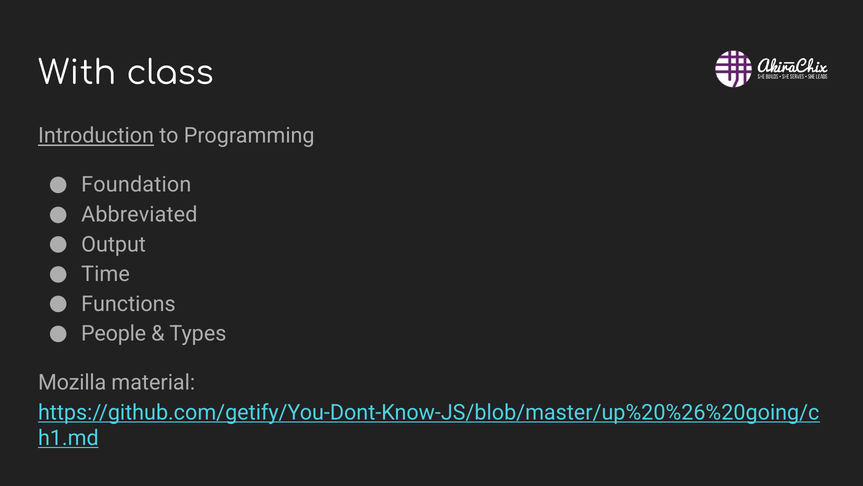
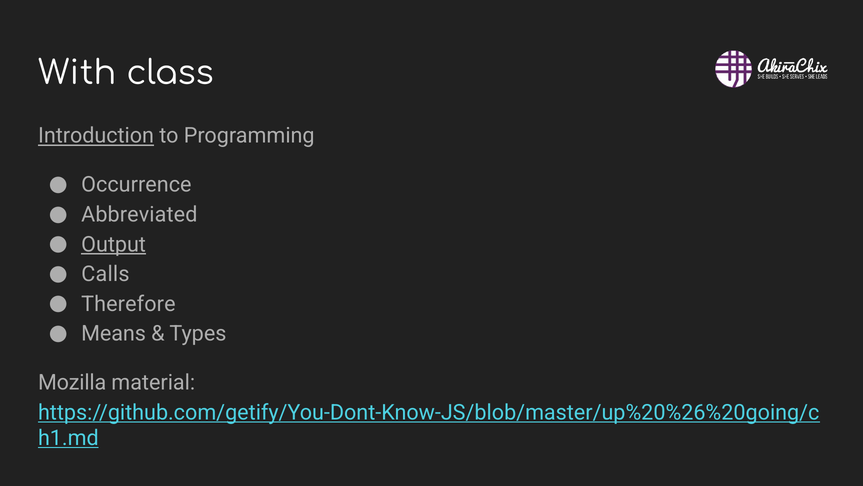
Foundation: Foundation -> Occurrence (136, 185)
Output underline: none -> present (114, 244)
Time: Time -> Calls (105, 274)
Functions: Functions -> Therefore (128, 304)
People: People -> Means (114, 333)
